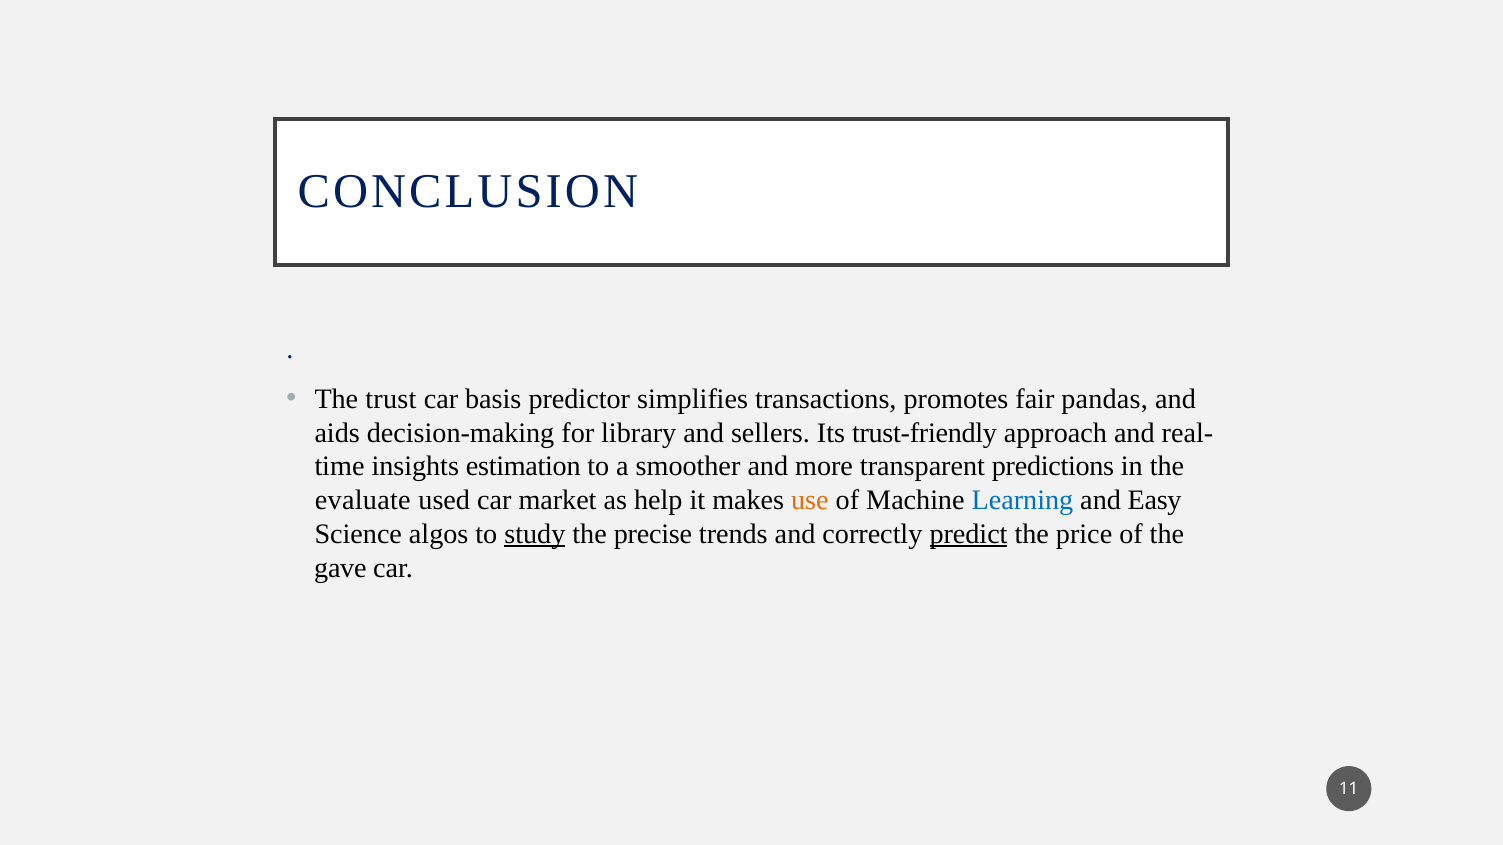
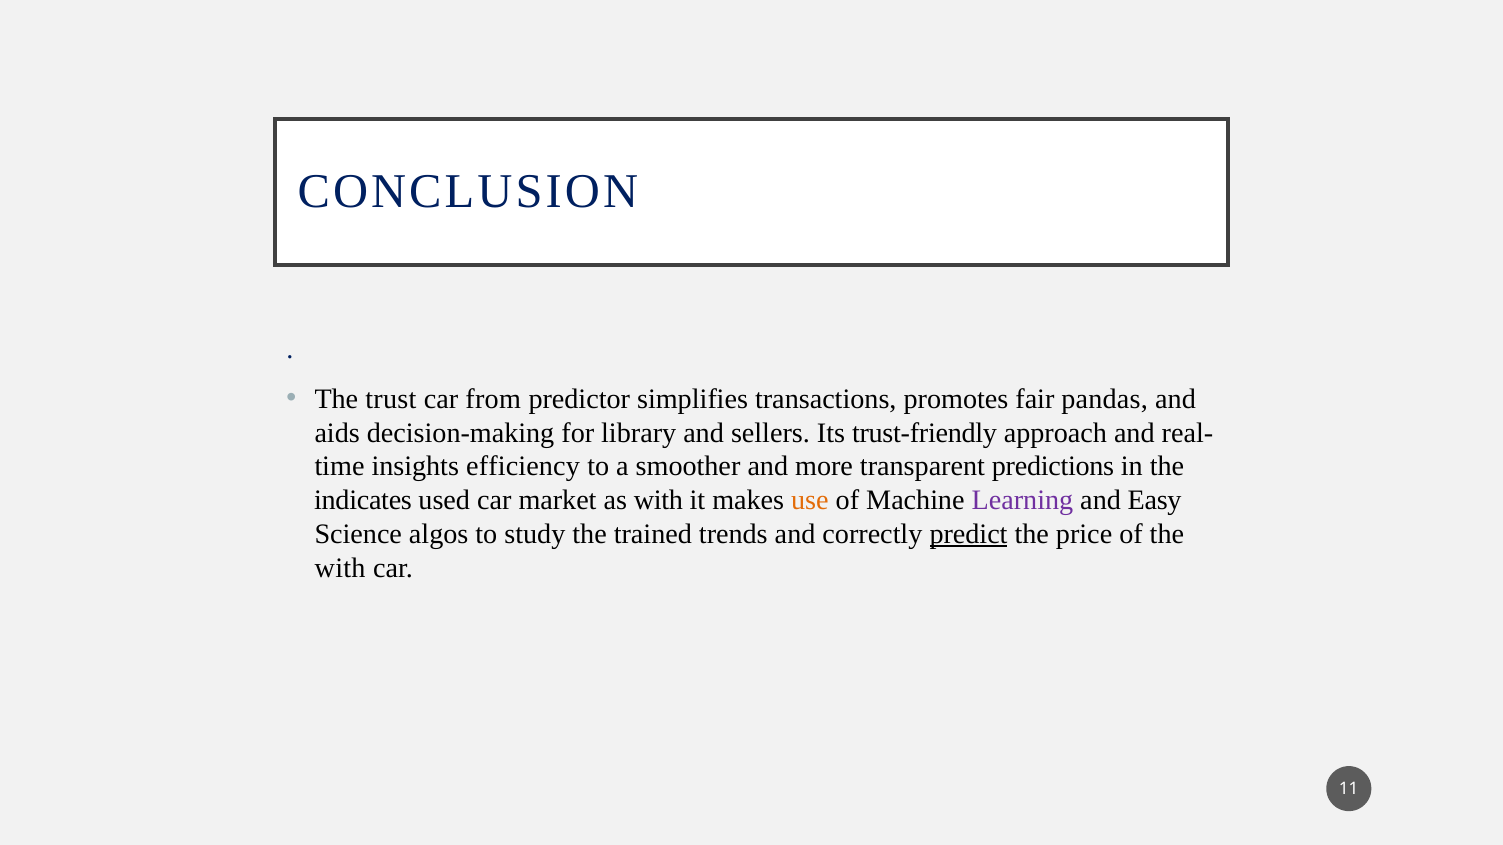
basis: basis -> from (493, 399)
estimation: estimation -> efficiency (523, 467)
evaluate: evaluate -> indicates (363, 501)
as help: help -> with (658, 501)
Learning colour: blue -> purple (1022, 501)
study underline: present -> none (535, 534)
precise: precise -> trained (653, 534)
gave: gave -> with (340, 568)
